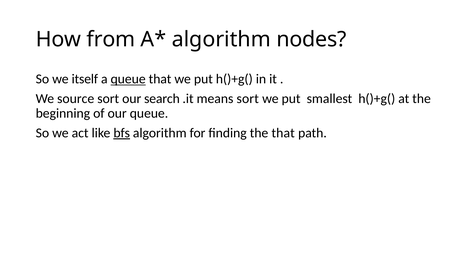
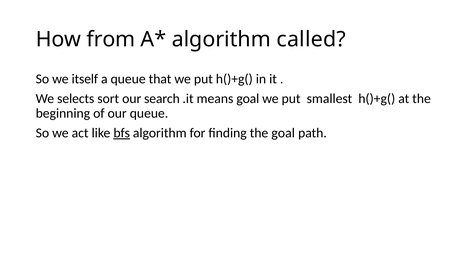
nodes: nodes -> called (311, 39)
queue underline: present -> none (128, 79)
source: source -> selects (76, 99)
means sort: sort -> goal (248, 99)
the that: that -> goal (283, 133)
